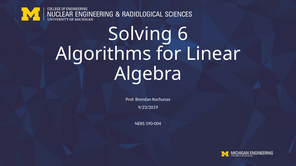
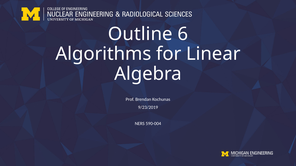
Solving: Solving -> Outline (140, 34)
